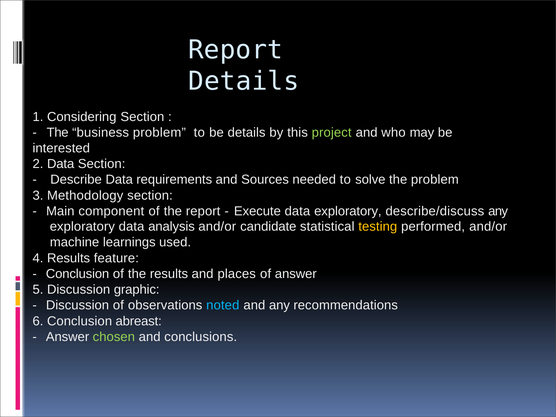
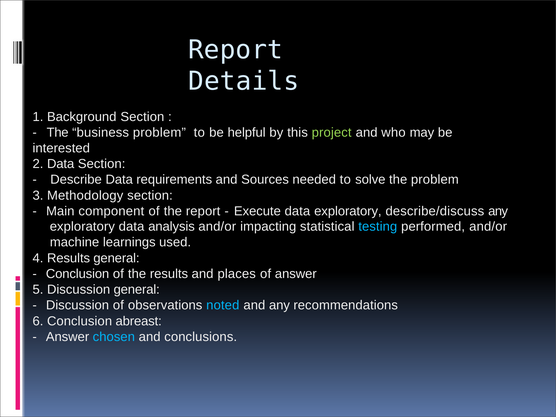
Considering: Considering -> Background (82, 117)
be details: details -> helpful (247, 133)
candidate: candidate -> impacting (268, 227)
testing colour: yellow -> light blue (378, 227)
Results feature: feature -> general (116, 258)
Discussion graphic: graphic -> general (137, 290)
chosen colour: light green -> light blue (114, 337)
